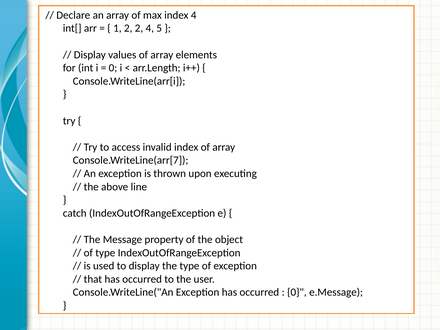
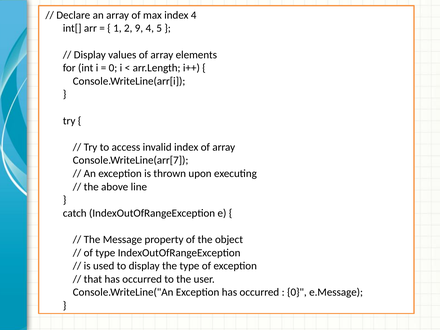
2 2: 2 -> 9 (139, 28)
